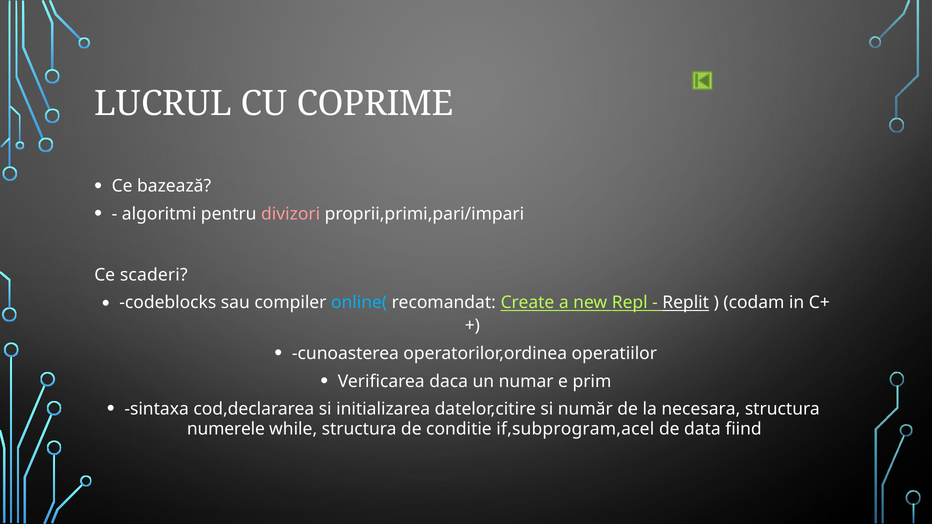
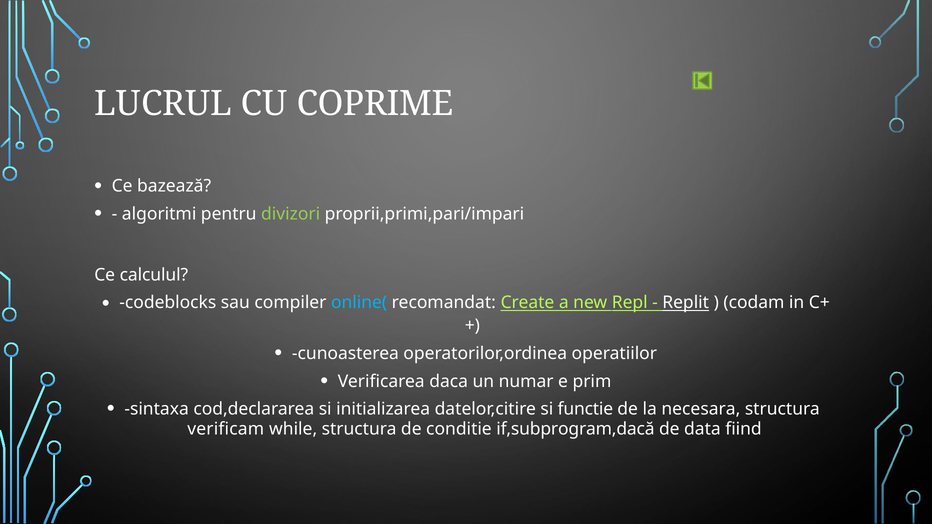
divizori colour: pink -> light green (291, 214)
scaderi: scaderi -> calculul (154, 275)
număr: număr -> functie (585, 409)
numerele: numerele -> verificam (226, 429)
if,subprogram,acel: if,subprogram,acel -> if,subprogram,dacă (575, 429)
